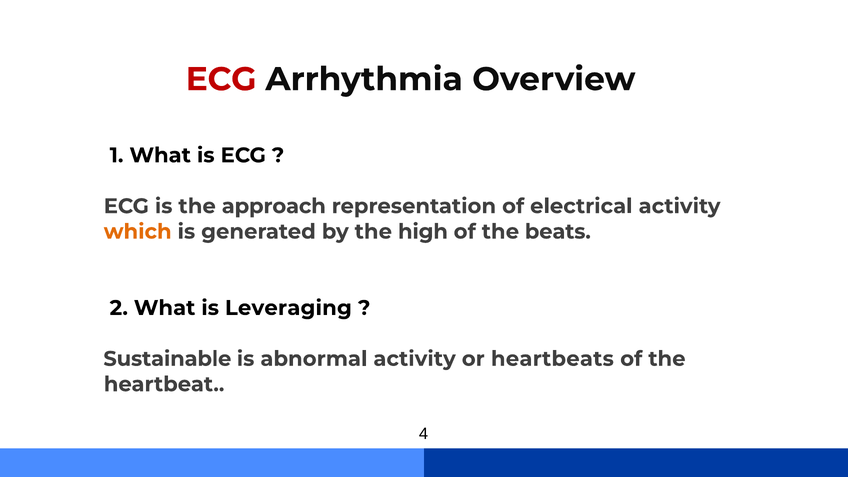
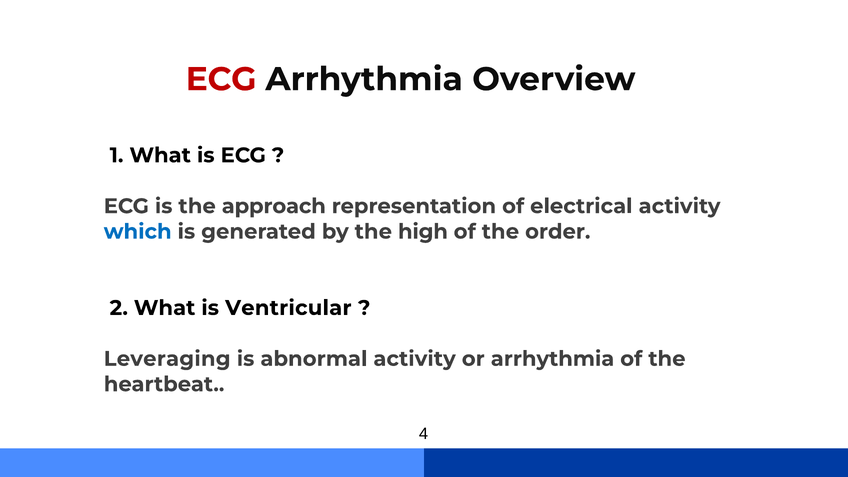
which colour: orange -> blue (138, 232)
beats: beats -> order (558, 232)
Leveraging: Leveraging -> Ventricular (288, 308)
Sustainable: Sustainable -> Leveraging (167, 359)
or heartbeats: heartbeats -> arrhythmia (553, 359)
